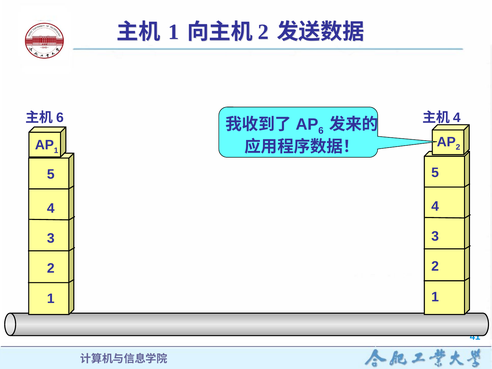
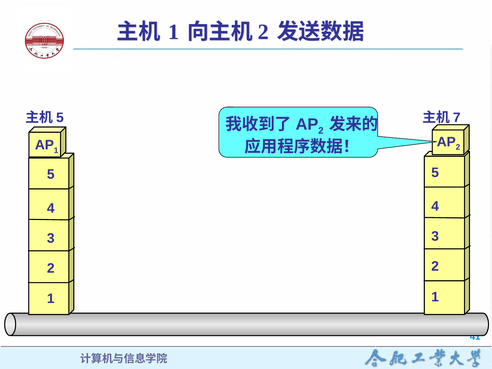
6: 6 -> 5 (60, 118)
4: 4 -> 7 (457, 118)
6: 6 -> 2 (321, 131)
